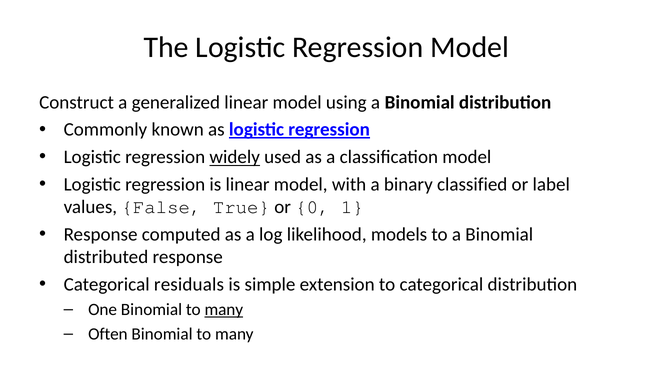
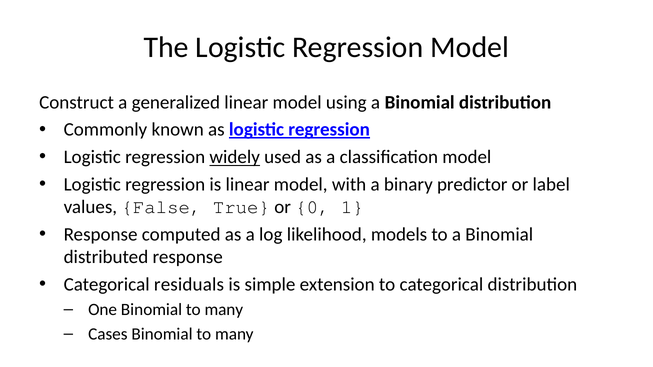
classified: classified -> predictor (472, 185)
many underline: present -> none (224, 310)
Often: Often -> Cases (108, 335)
